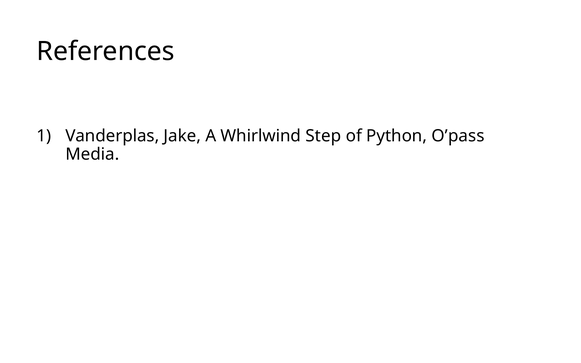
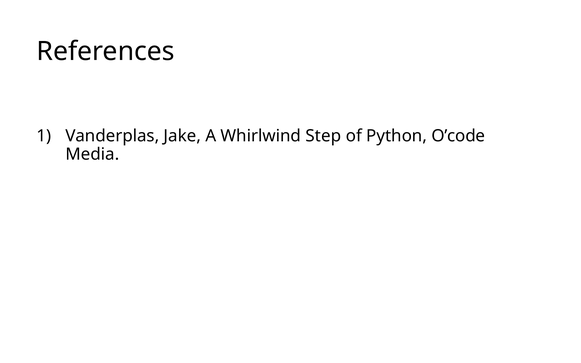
O’pass: O’pass -> O’code (458, 136)
